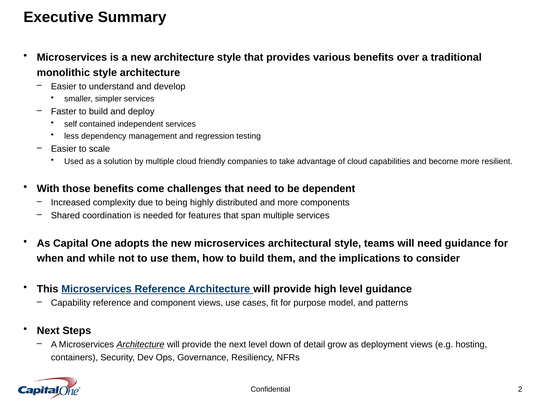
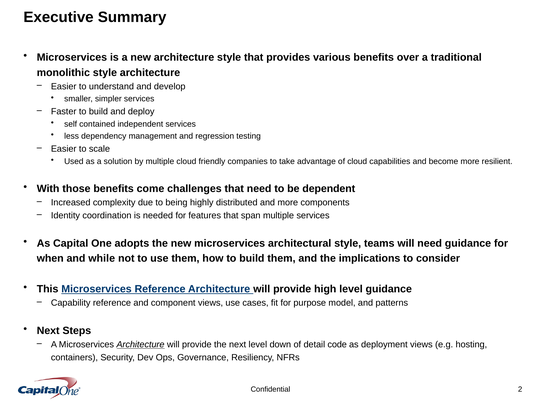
Shared: Shared -> Identity (65, 216)
grow: grow -> code (337, 344)
